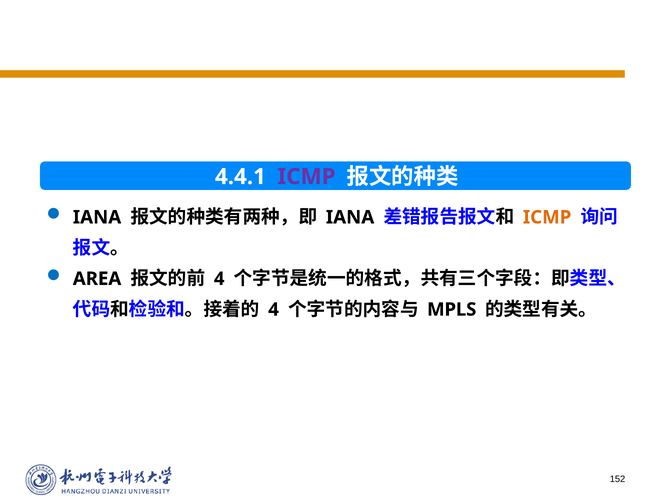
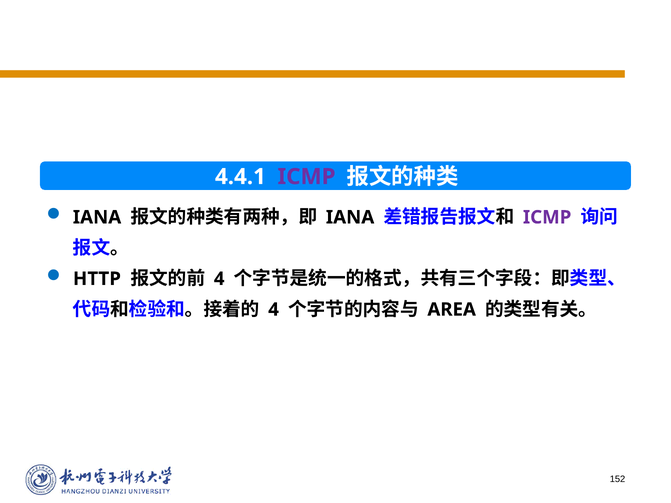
ICMP colour: orange -> purple (547, 217)
AREA: AREA -> HTTP (97, 279)
MPLS: MPLS -> AREA (452, 310)
